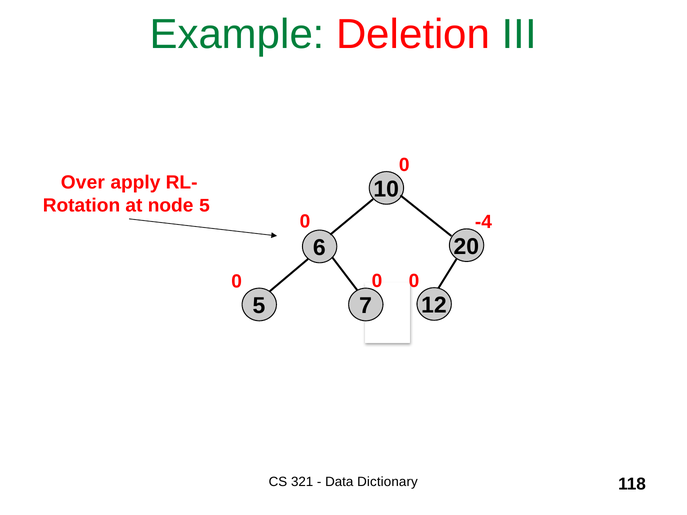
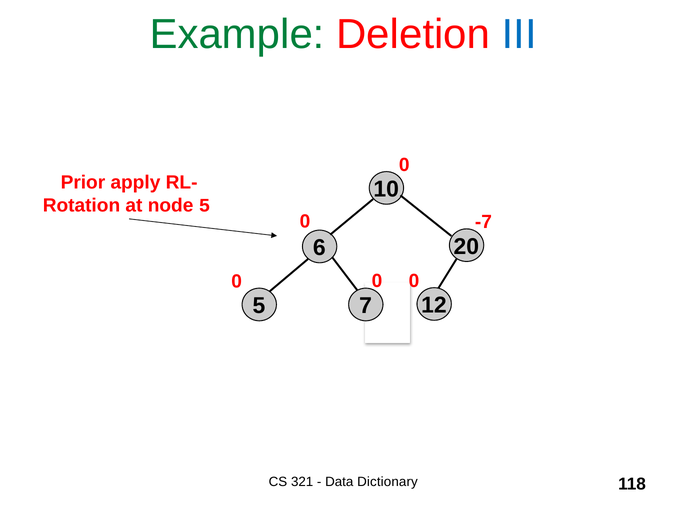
III colour: green -> blue (519, 34)
Over: Over -> Prior (83, 183)
-4: -4 -> -7 (483, 222)
